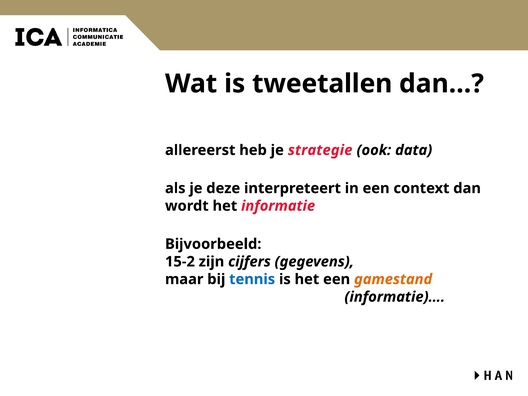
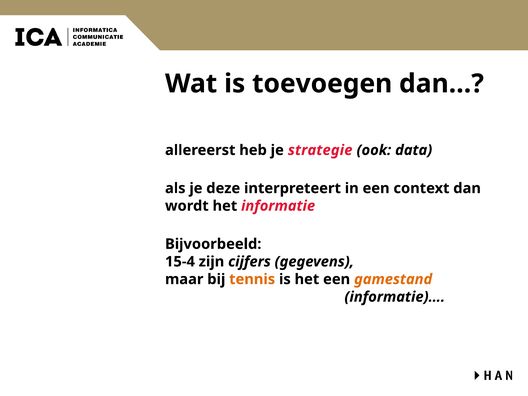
tweetallen: tweetallen -> toevoegen (322, 84)
15-2: 15-2 -> 15-4 (180, 262)
tennis colour: blue -> orange (252, 279)
